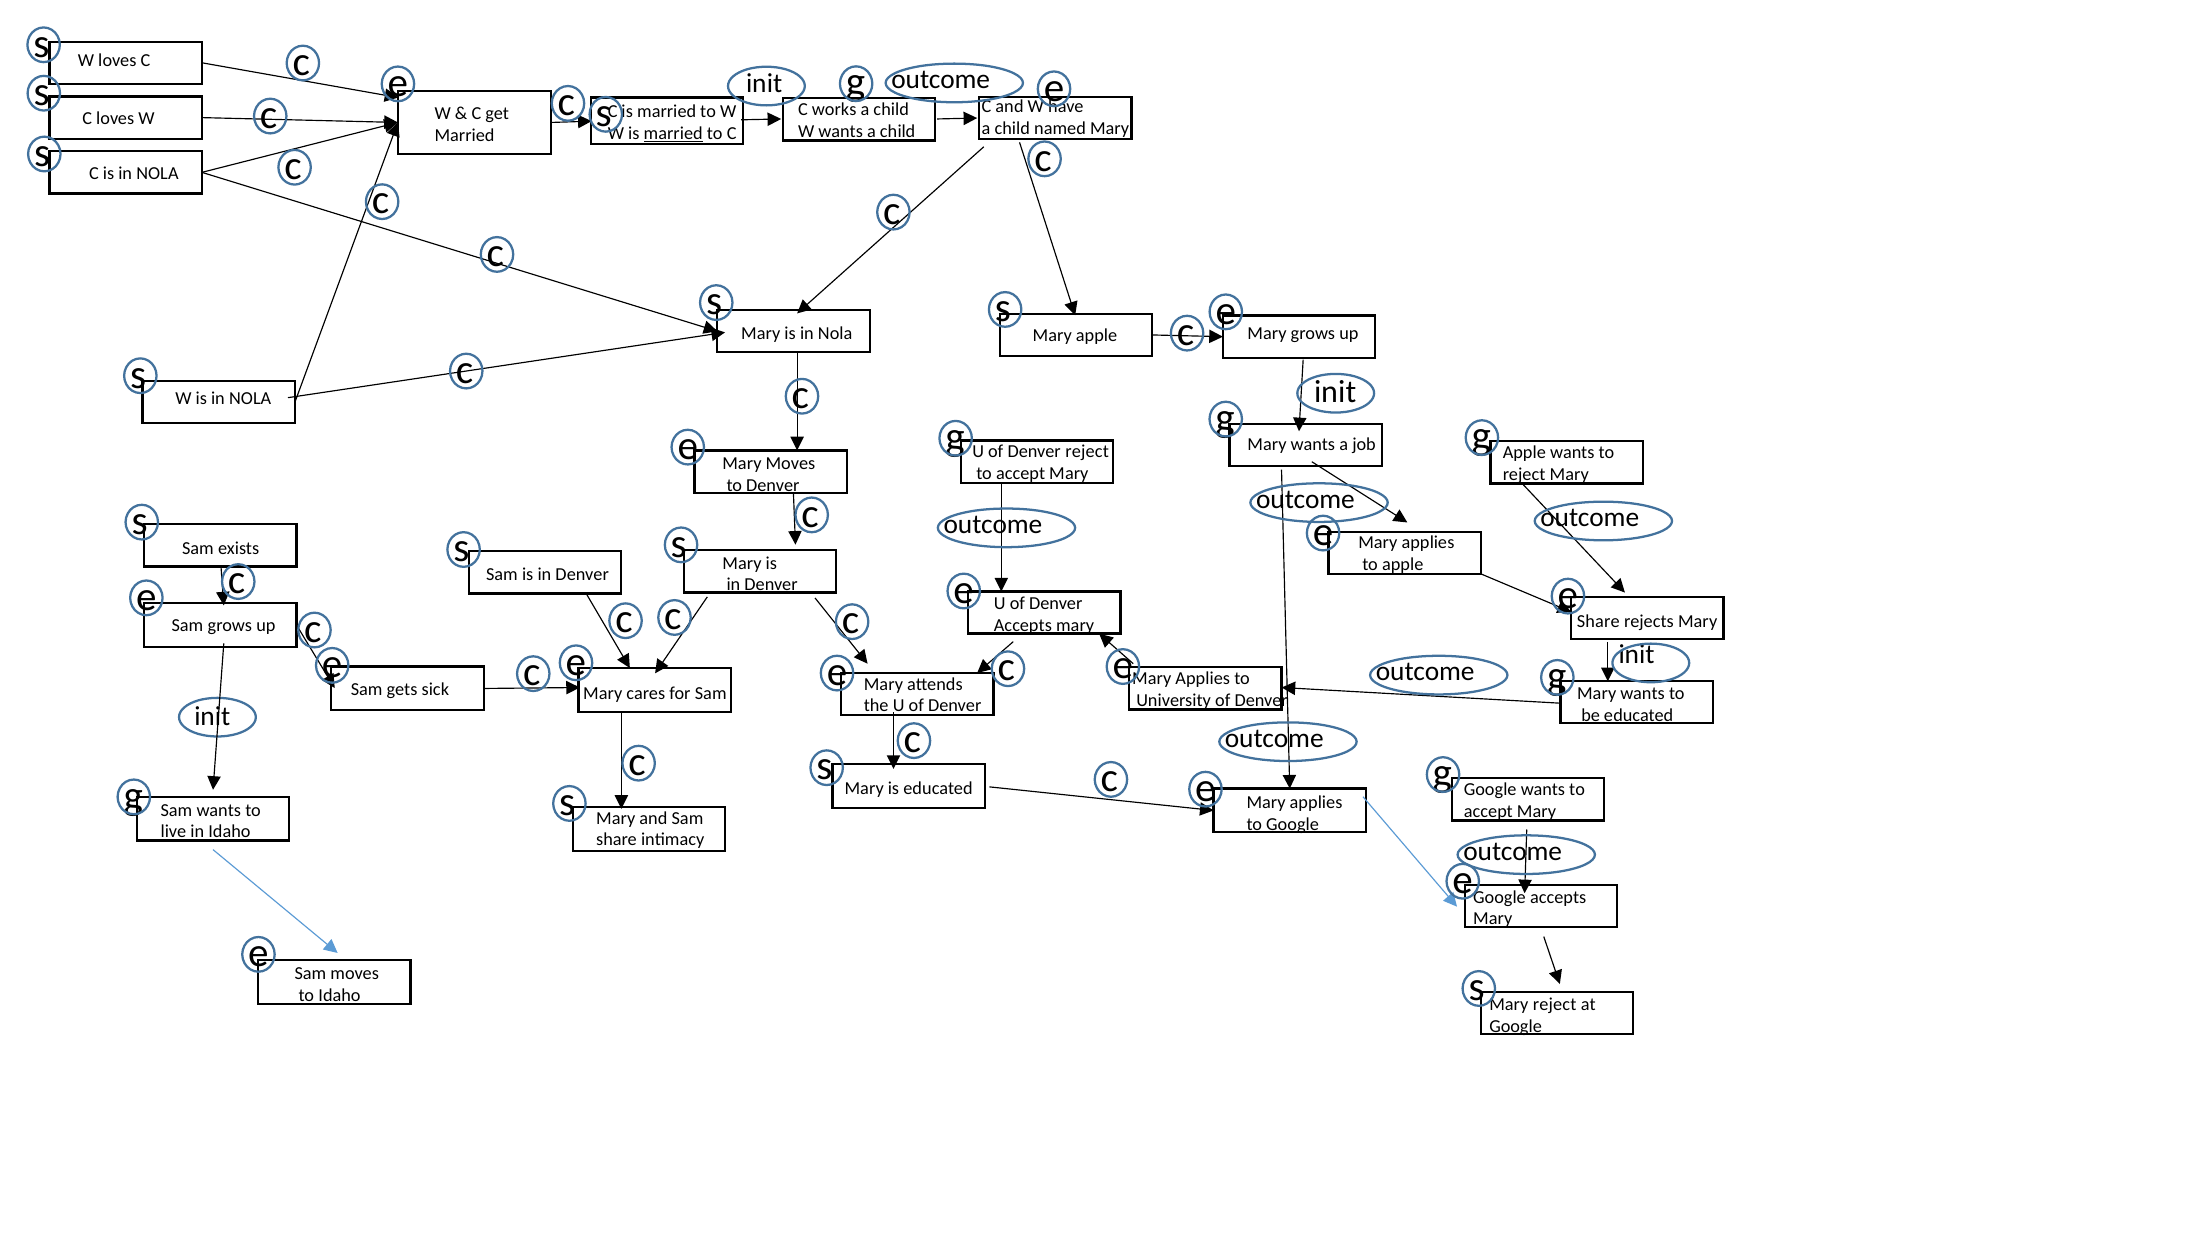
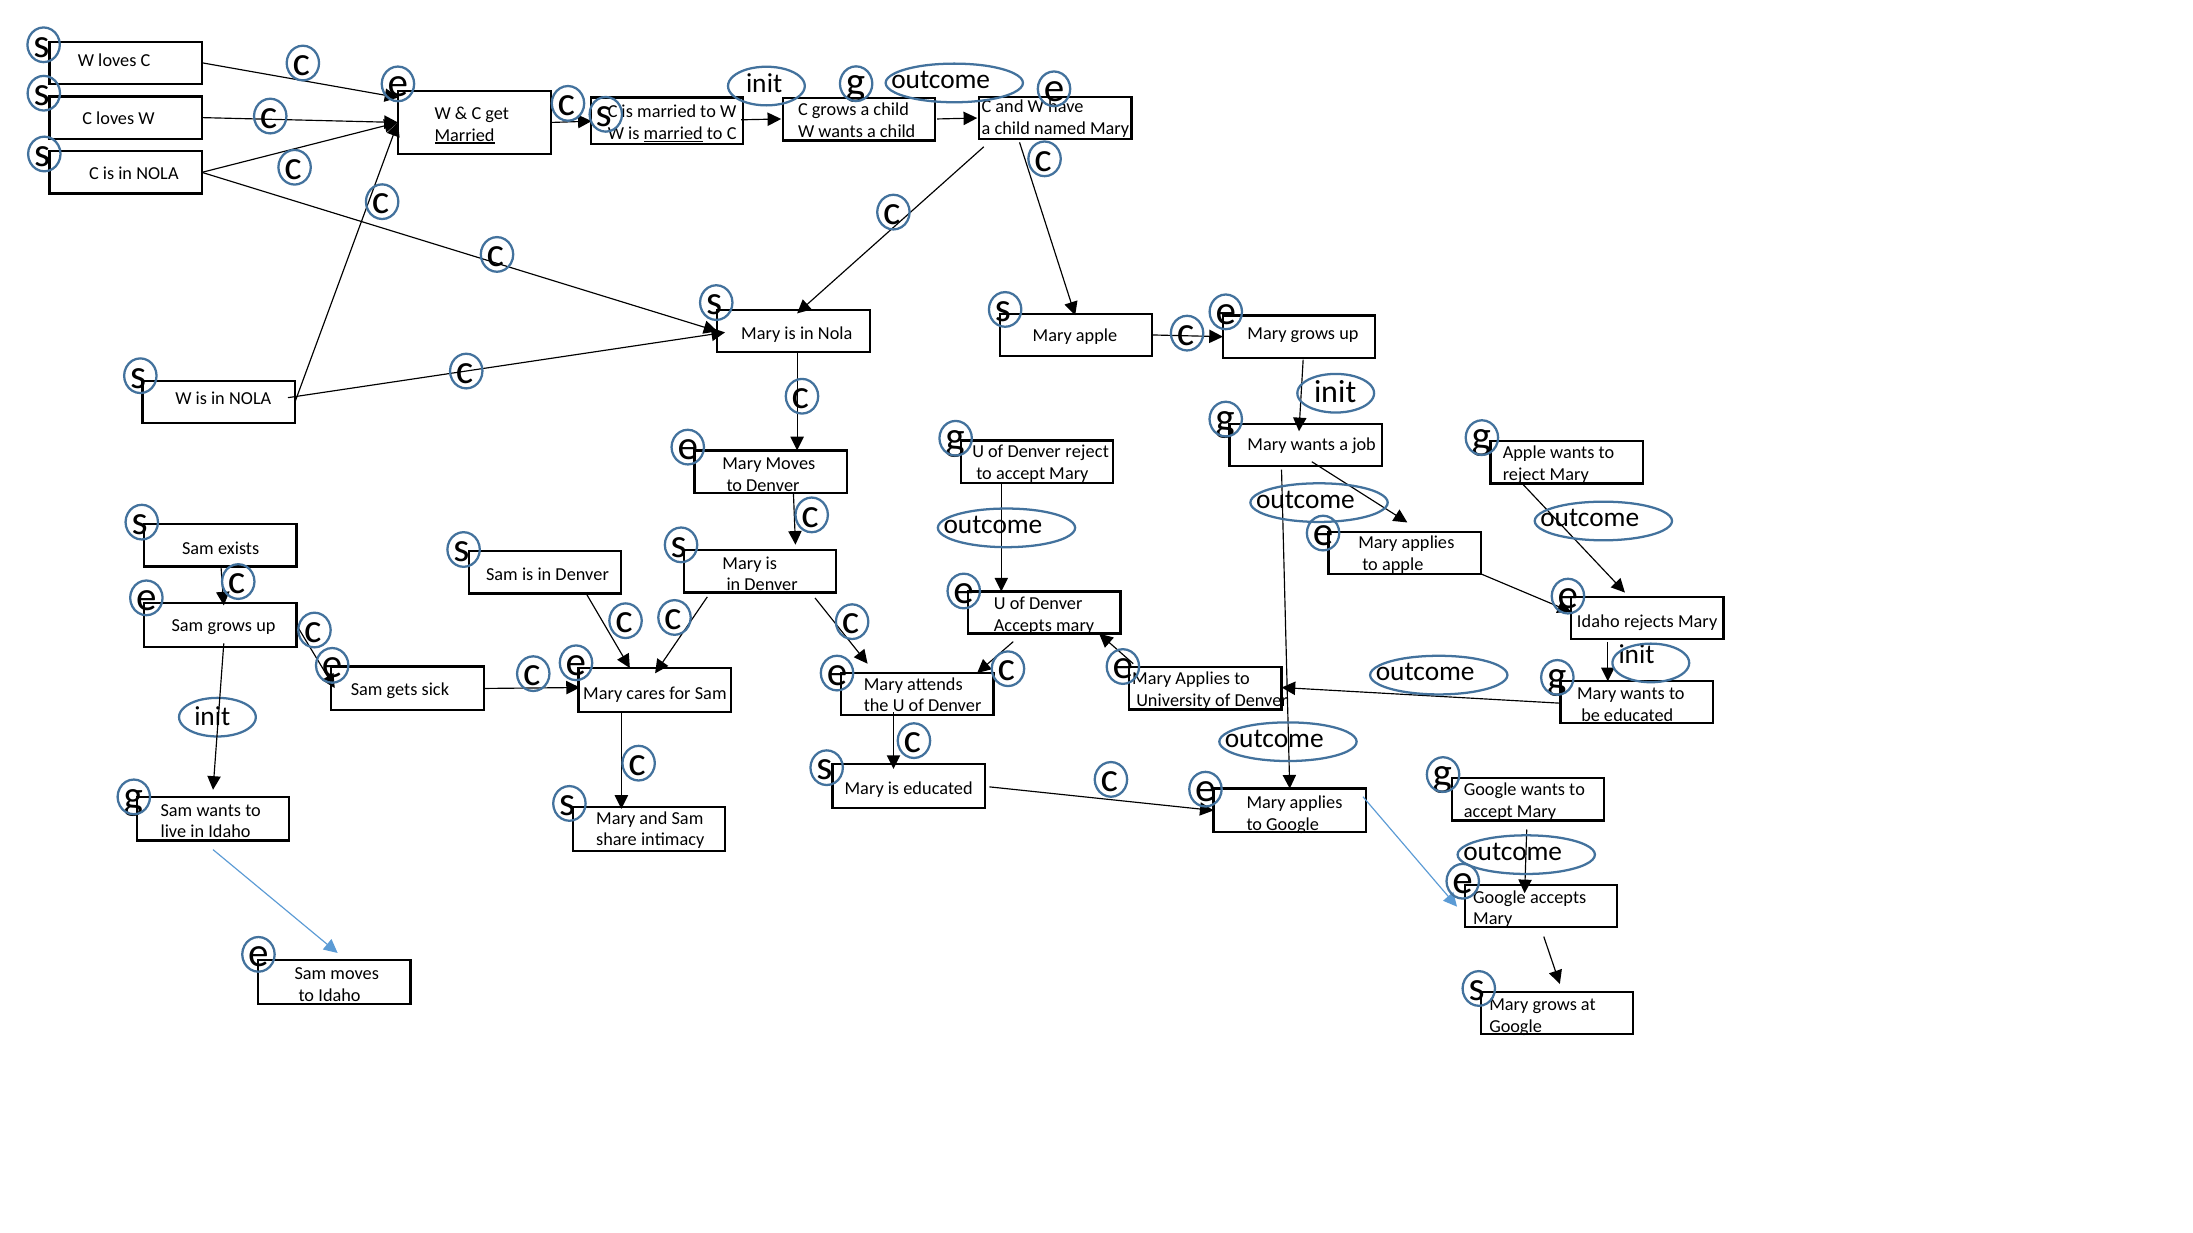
C works: works -> grows (834, 109)
Married underline: none -> present (465, 135)
Share: Share -> Idaho (1598, 622)
reject: reject -> grows (1555, 1005)
